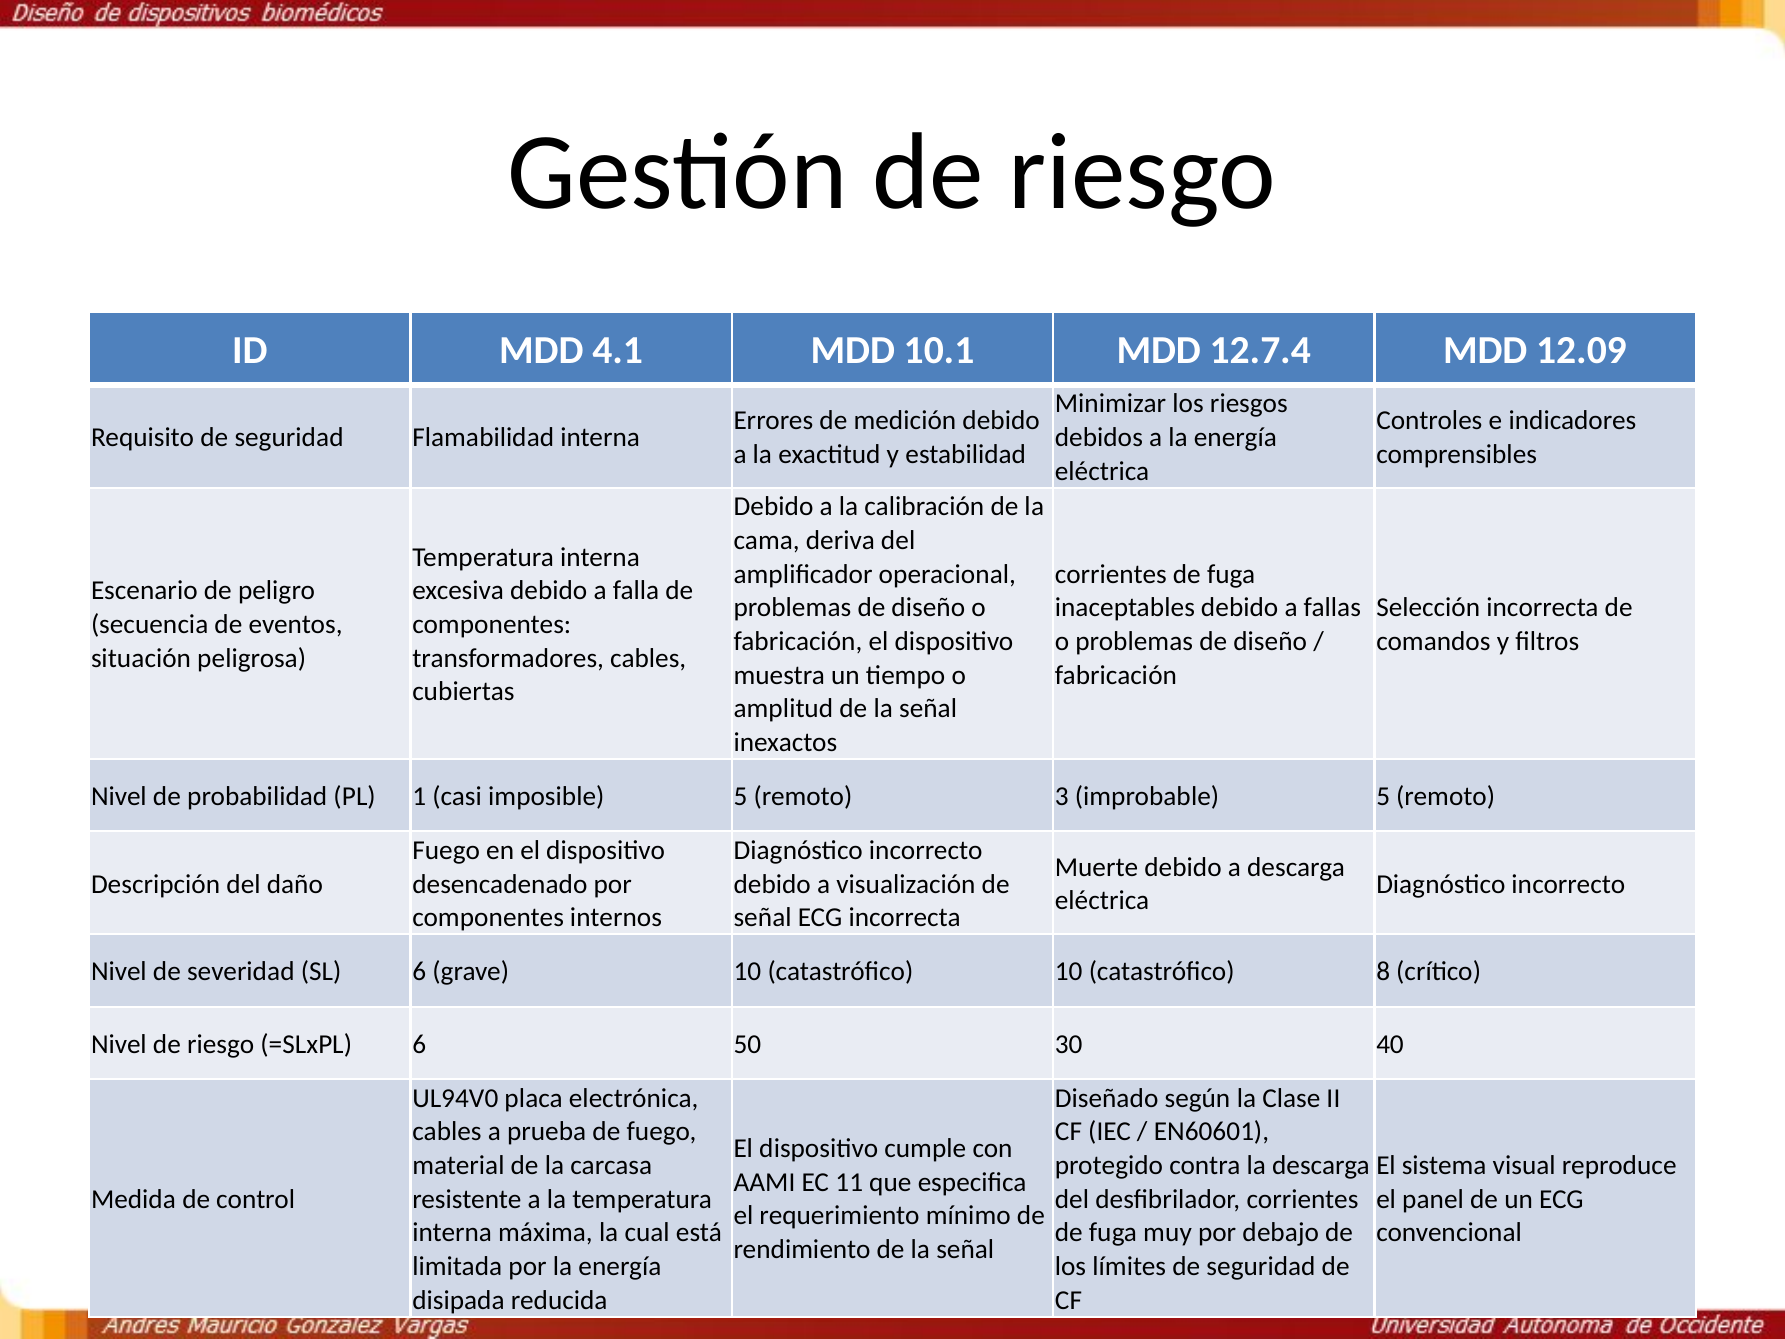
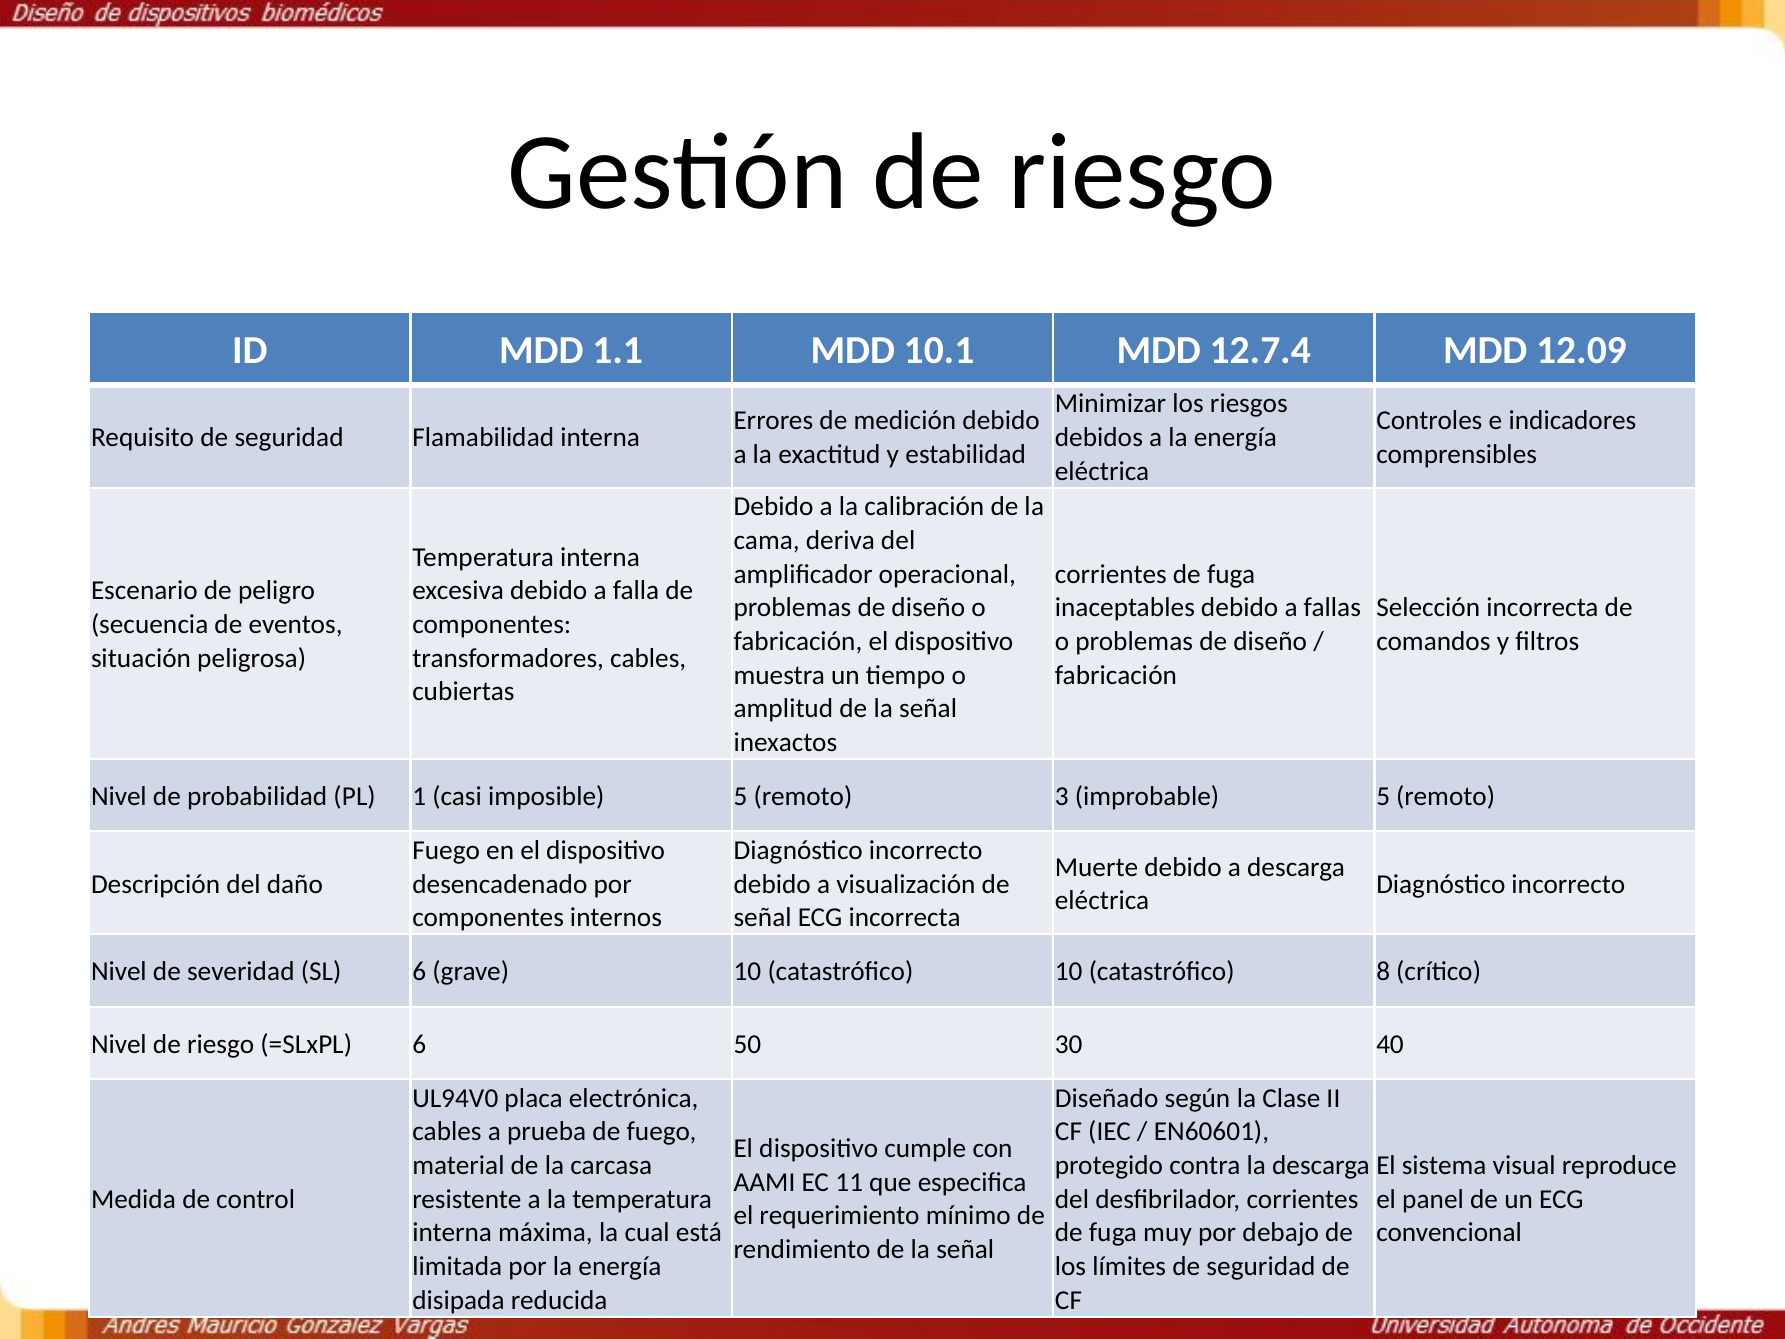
4.1: 4.1 -> 1.1 (618, 350)
